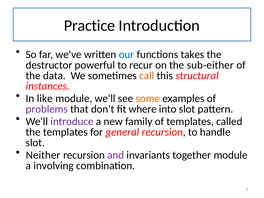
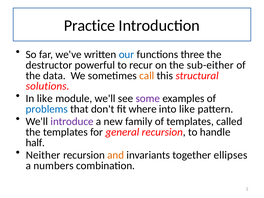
takes: takes -> three (192, 54)
instances: instances -> solutions (48, 86)
some colour: orange -> purple (148, 99)
problems colour: purple -> blue (47, 109)
into slot: slot -> like (187, 109)
slot: slot -> half (35, 143)
and colour: purple -> orange (116, 155)
together module: module -> ellipses (231, 155)
involving: involving -> numbers (54, 166)
